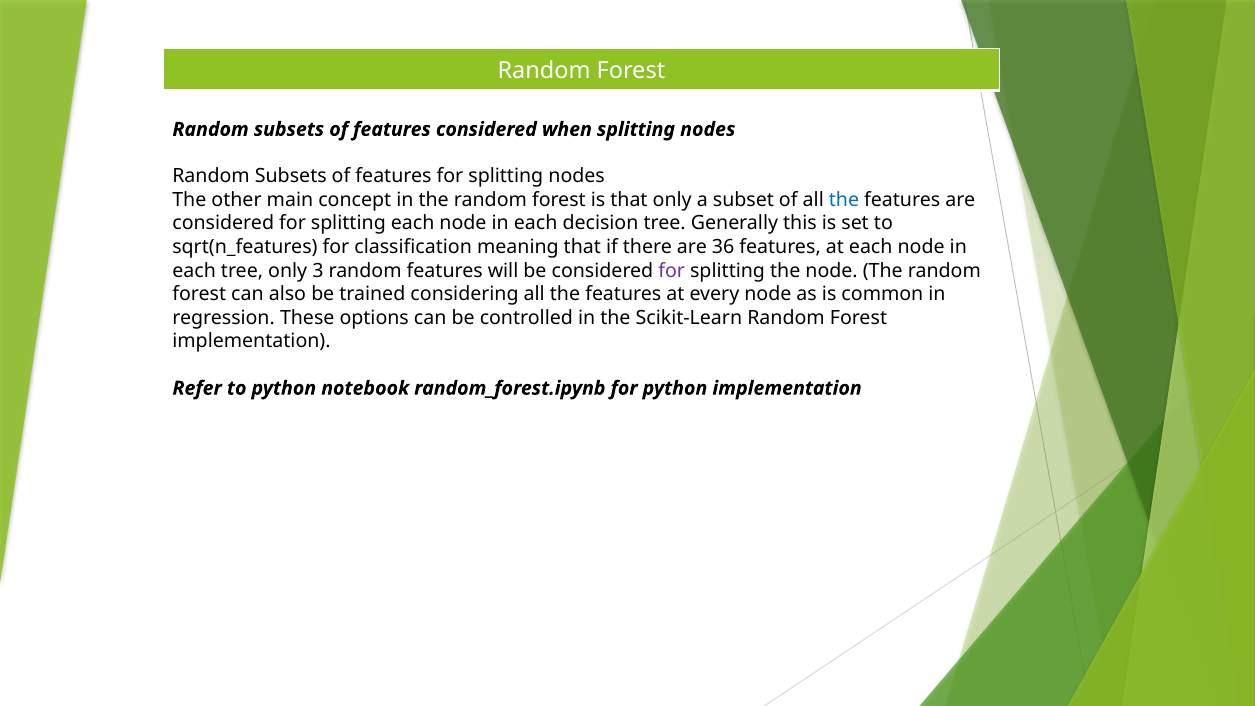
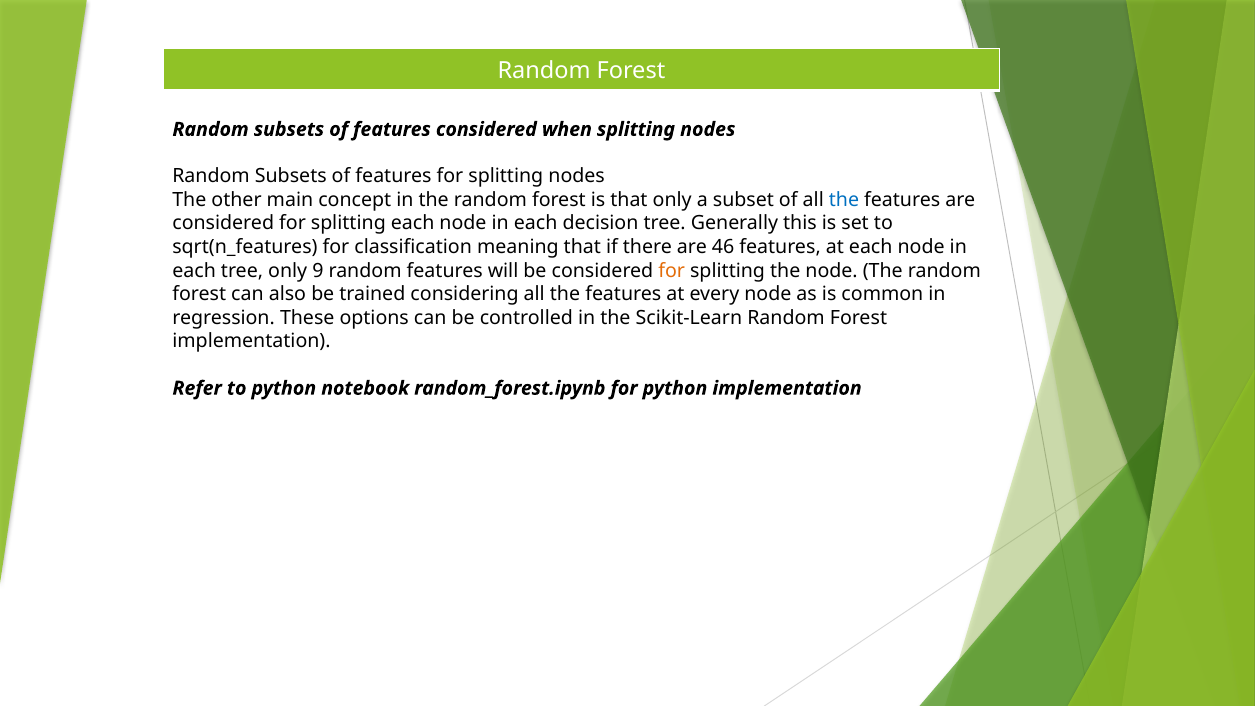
36: 36 -> 46 (723, 247)
3: 3 -> 9 (318, 271)
for colour: purple -> orange (672, 271)
